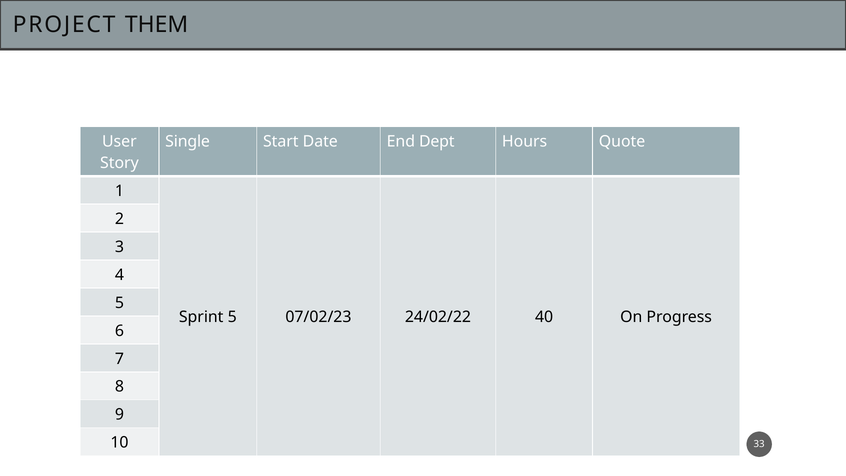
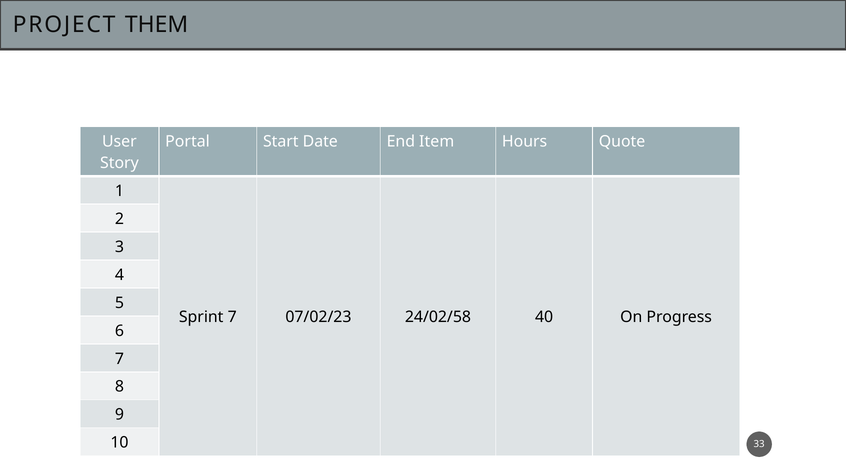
Single: Single -> Portal (188, 141)
Dept: Dept -> Item (437, 141)
Sprint 5: 5 -> 7 (232, 317)
24/02/22: 24/02/22 -> 24/02/58 (438, 317)
